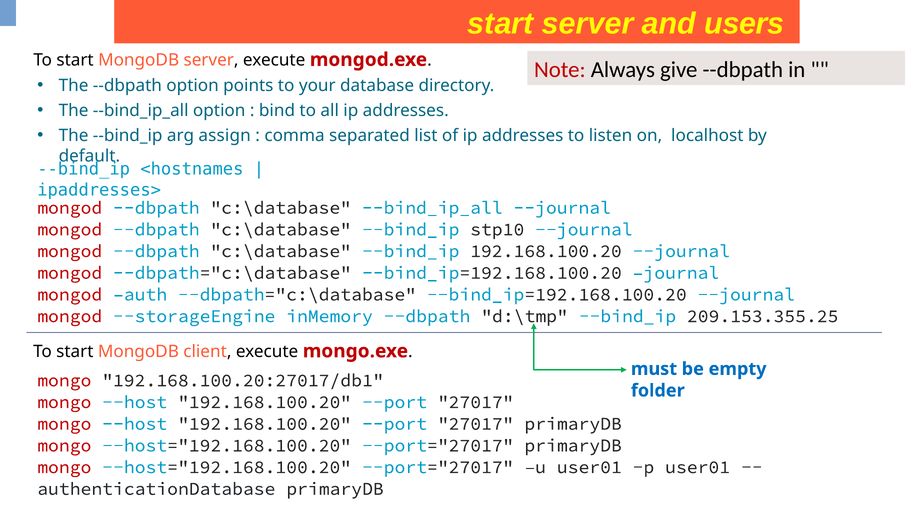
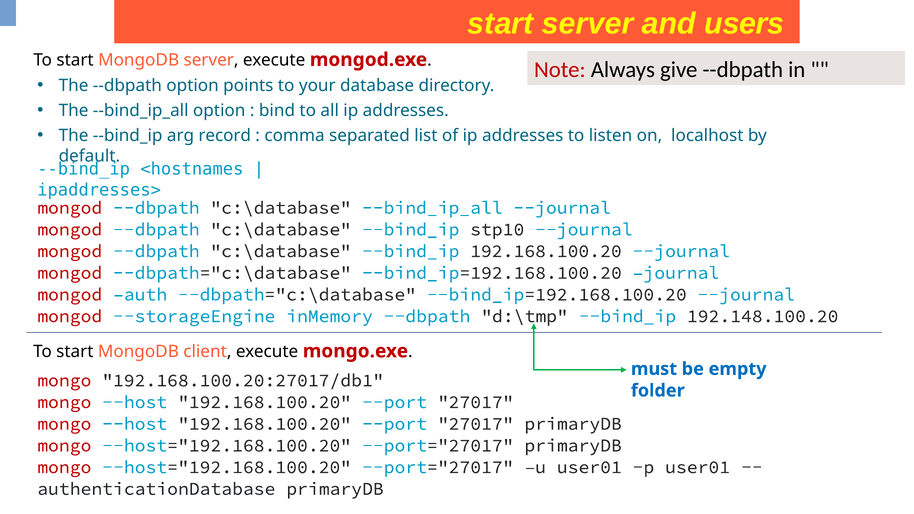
assign: assign -> record (225, 136)
209.153.355.25: 209.153.355.25 -> 192.148.100.20 (763, 316)
